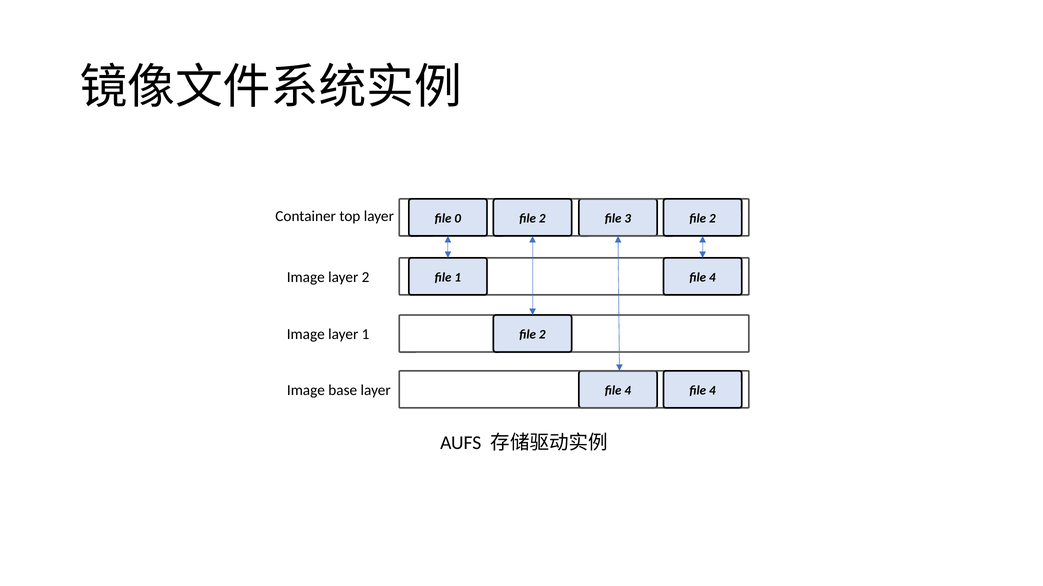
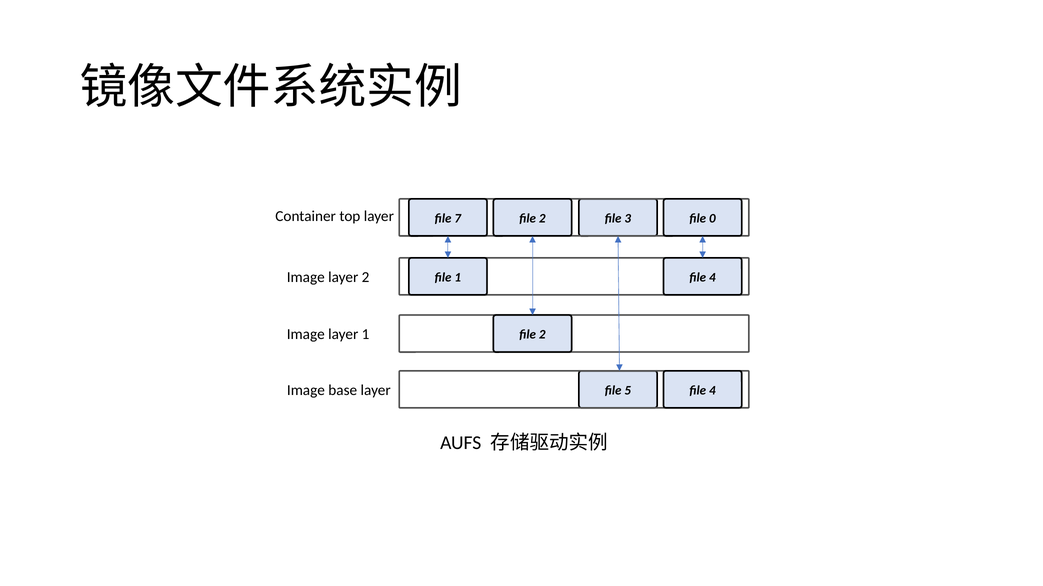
0: 0 -> 7 (458, 219)
3 file 2: 2 -> 0 (712, 219)
4: 4 -> 5 (628, 391)
